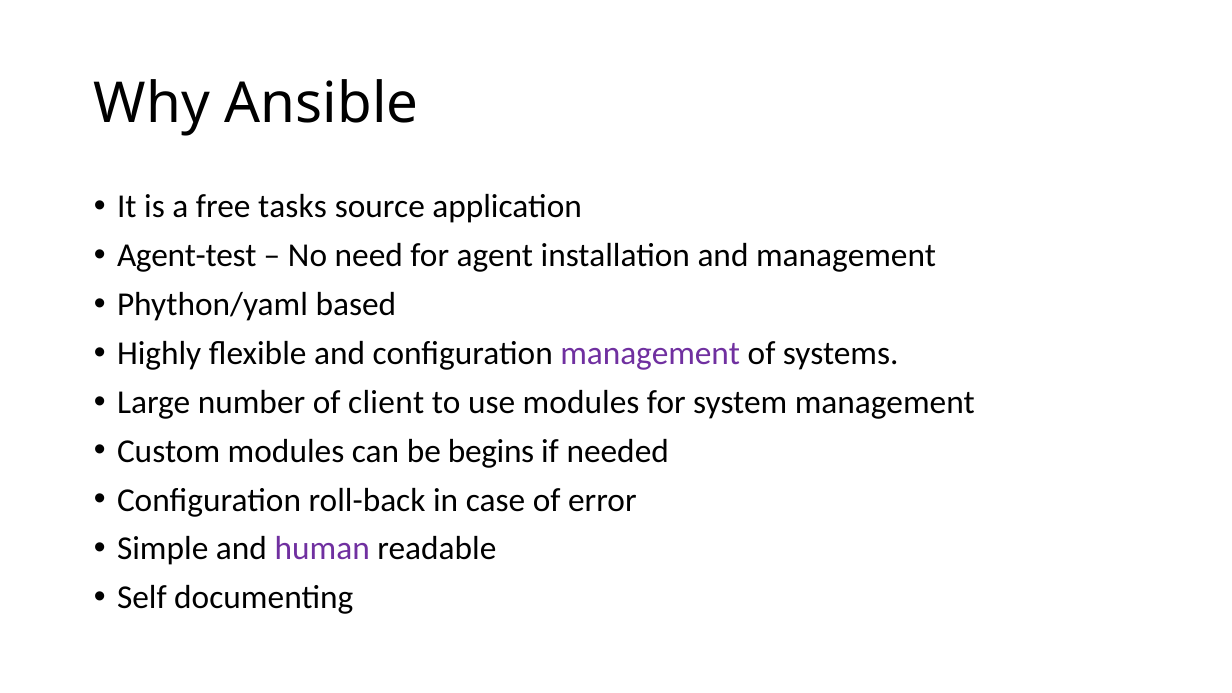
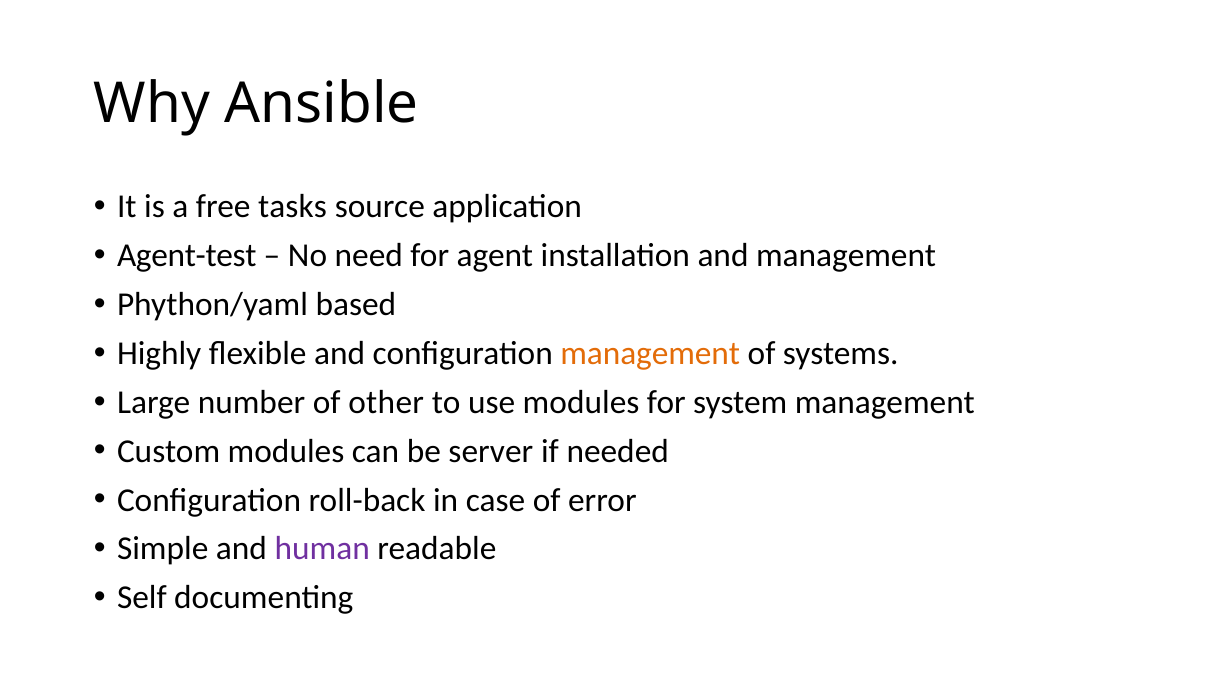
management colour: purple -> orange (650, 353)
client: client -> other (386, 402)
begins: begins -> server (491, 451)
